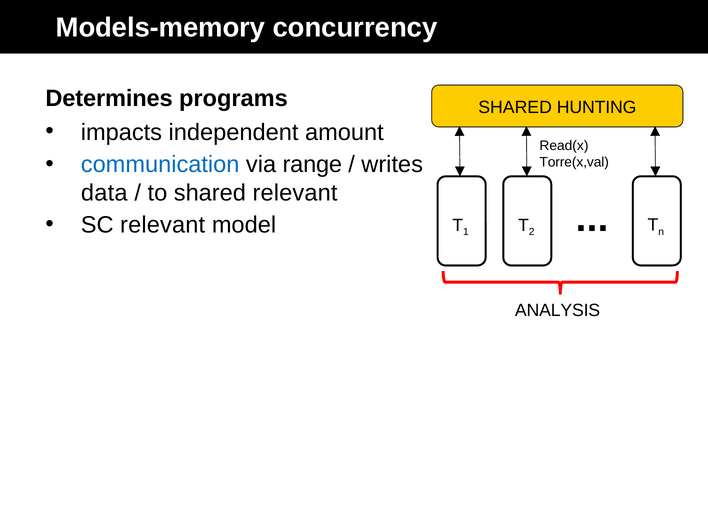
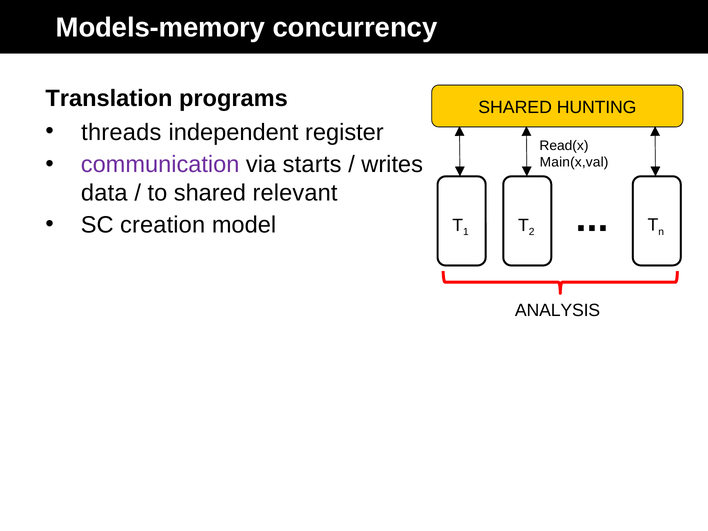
Determines: Determines -> Translation (109, 99)
impacts: impacts -> threads (121, 132)
amount: amount -> register (344, 132)
communication colour: blue -> purple (160, 165)
range: range -> starts (312, 165)
Torre(x,val: Torre(x,val -> Main(x,val (574, 162)
SC relevant: relevant -> creation (163, 225)
